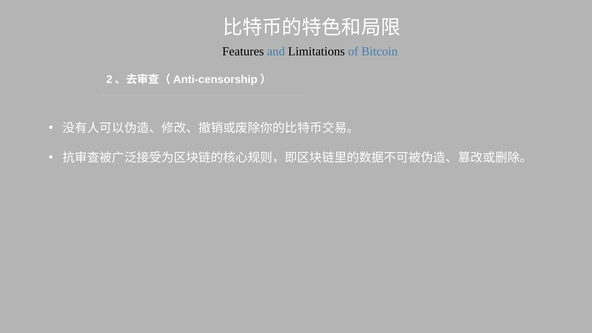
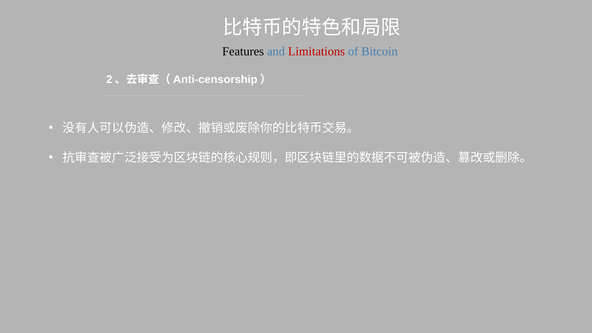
Limitations colour: black -> red (316, 51)
